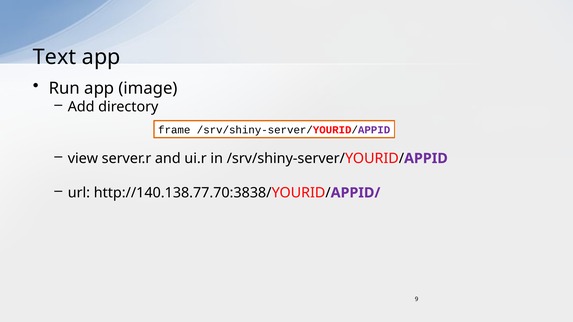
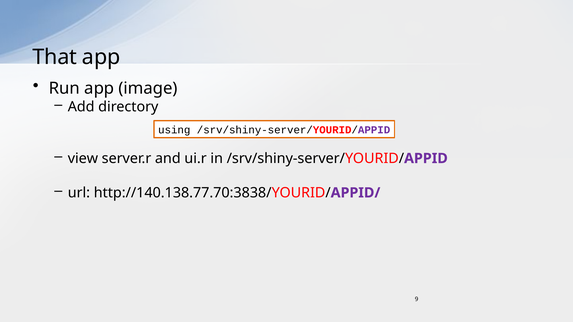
Text: Text -> That (55, 57)
frame: frame -> using (174, 130)
